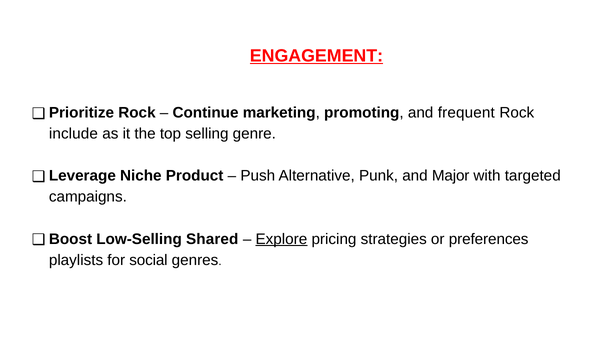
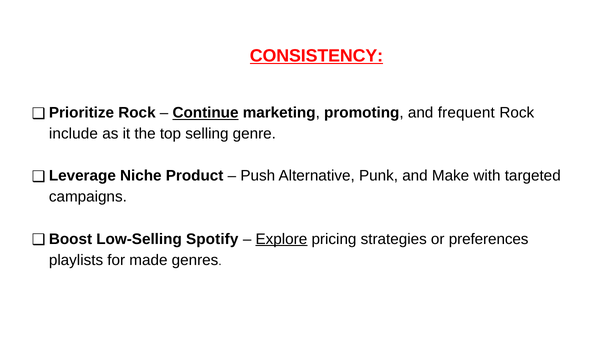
ENGAGEMENT: ENGAGEMENT -> CONSISTENCY (316, 56)
Continue underline: none -> present (206, 113)
Major: Major -> Make (451, 176)
Shared: Shared -> Spotify (212, 239)
social: social -> made (148, 260)
